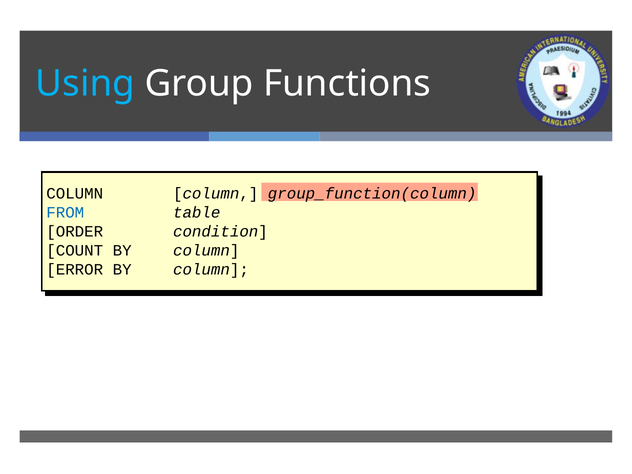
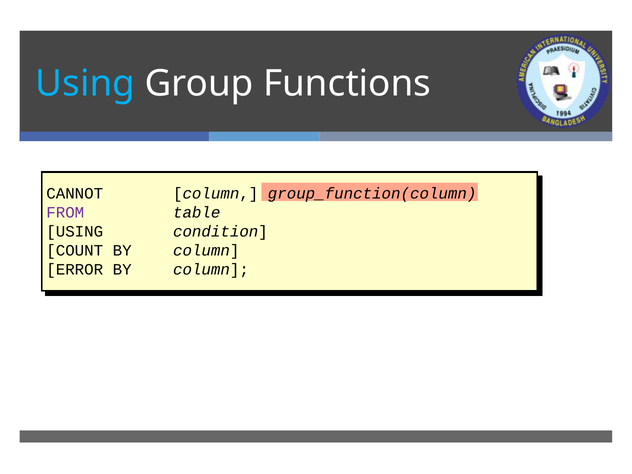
COLUMN: COLUMN -> CANNOT (75, 194)
FROM colour: blue -> purple (65, 213)
ORDER: ORDER -> USING (75, 231)
